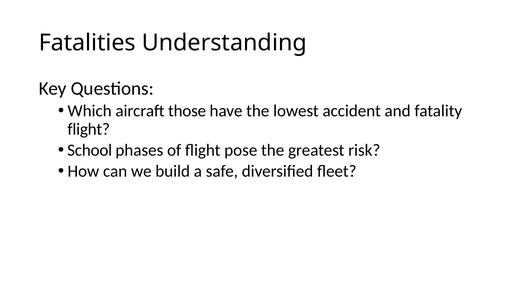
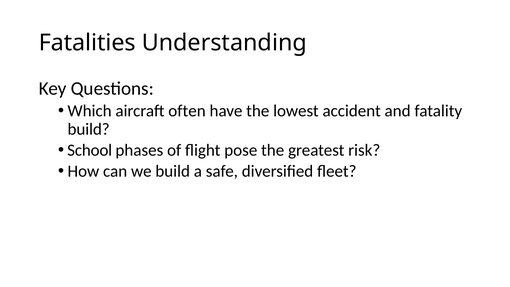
those: those -> often (187, 111)
flight: flight -> build (89, 129)
